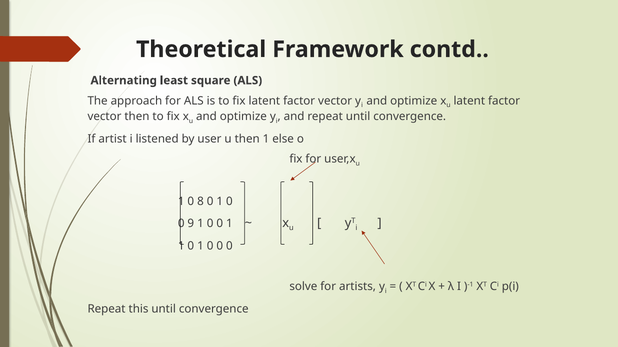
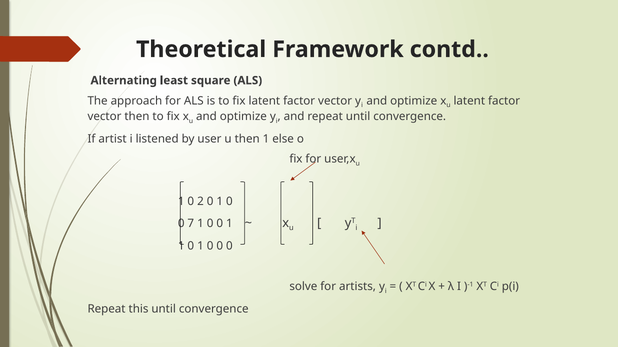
8: 8 -> 2 (200, 202)
9: 9 -> 7 (191, 224)
